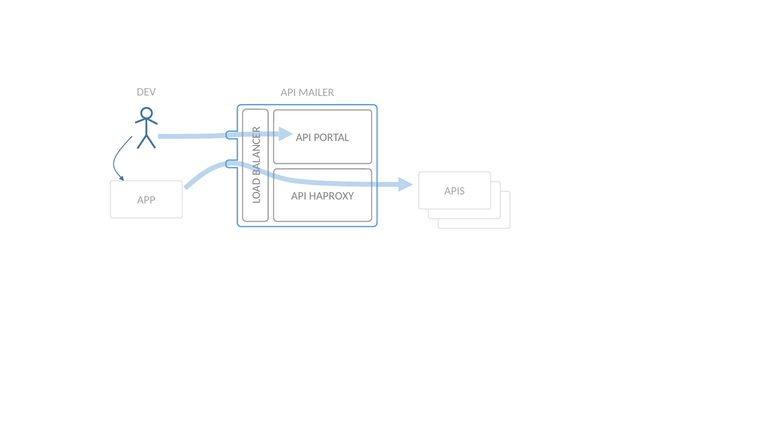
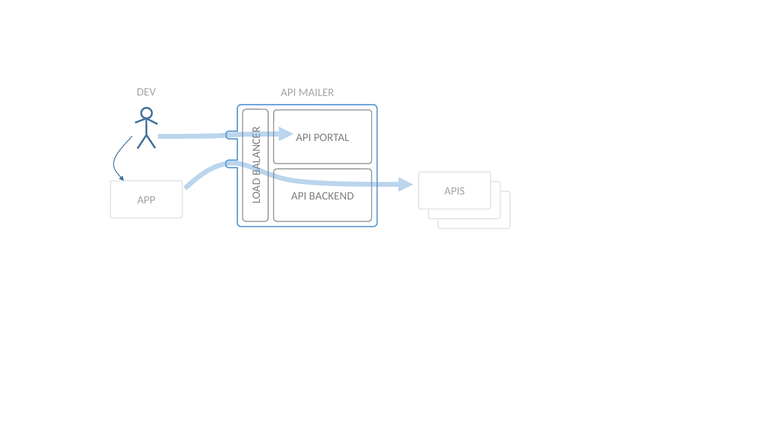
API HAPROXY: HAPROXY -> BACKEND (331, 196)
